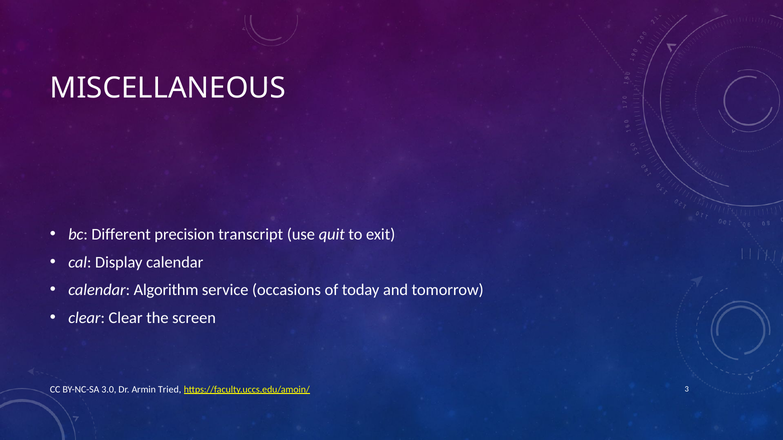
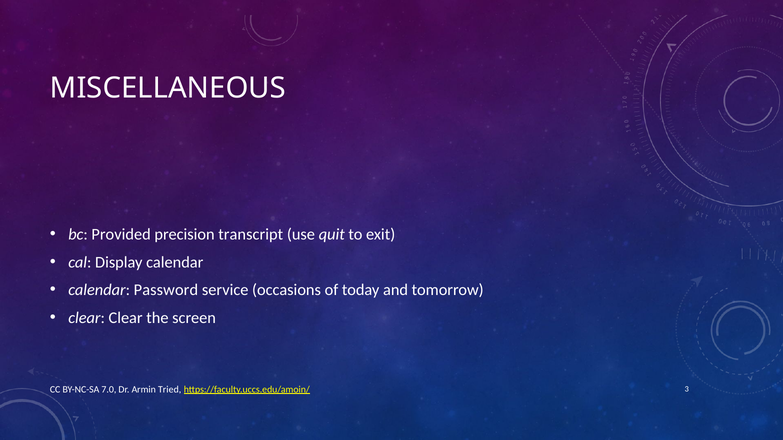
Different: Different -> Provided (121, 235)
Algorithm: Algorithm -> Password (166, 290)
3.0: 3.0 -> 7.0 (109, 390)
